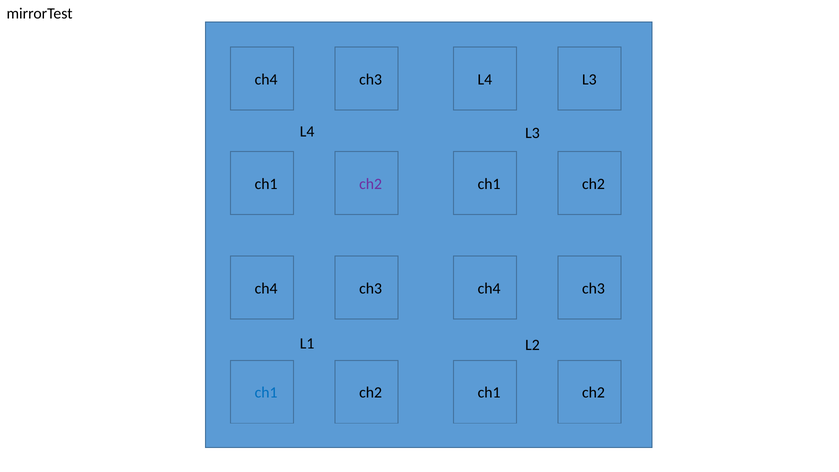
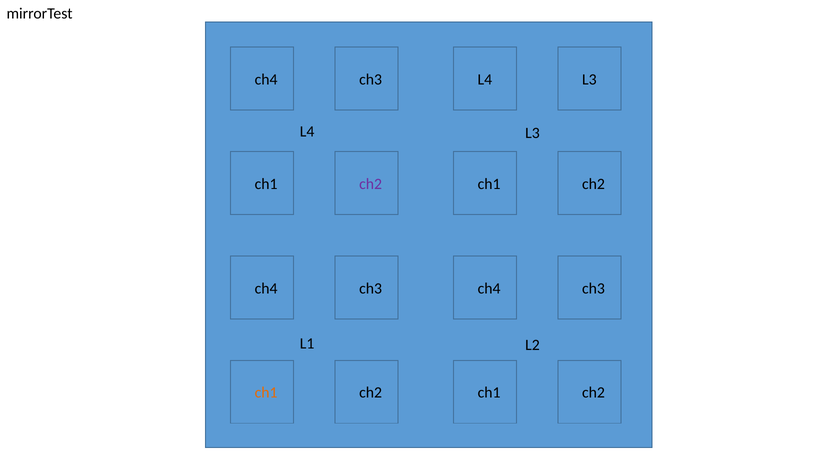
ch1 colour: blue -> orange (266, 393)
